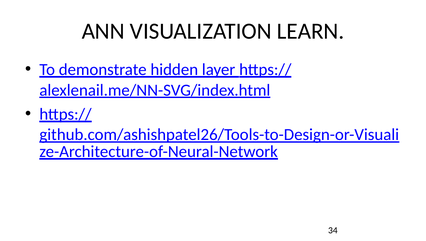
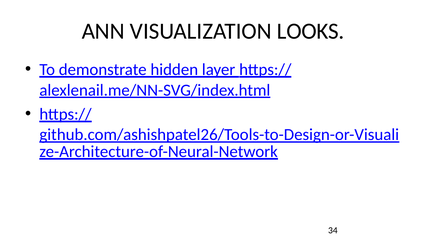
LEARN: LEARN -> LOOKS (311, 31)
